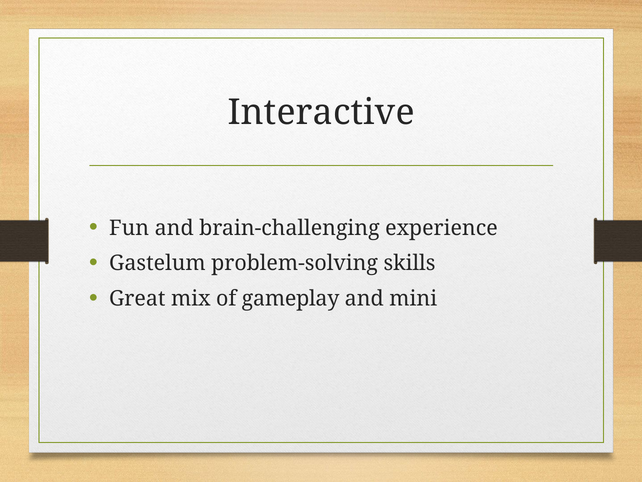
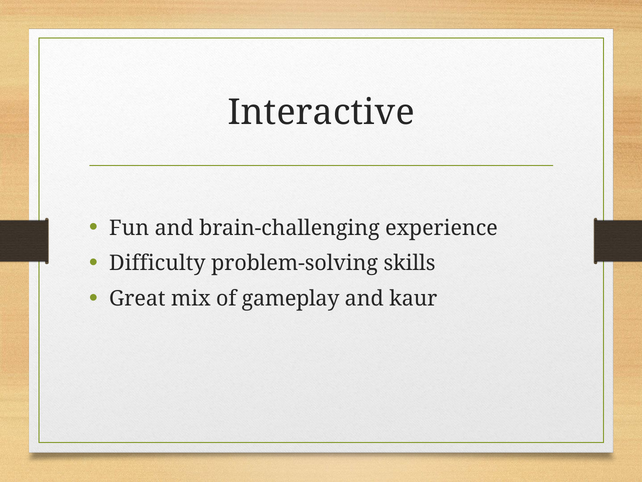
Gastelum: Gastelum -> Difficulty (157, 263)
mini: mini -> kaur (413, 298)
